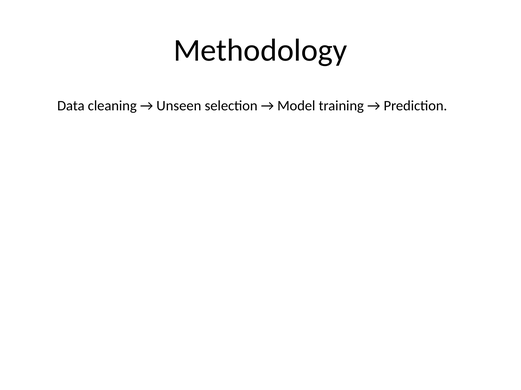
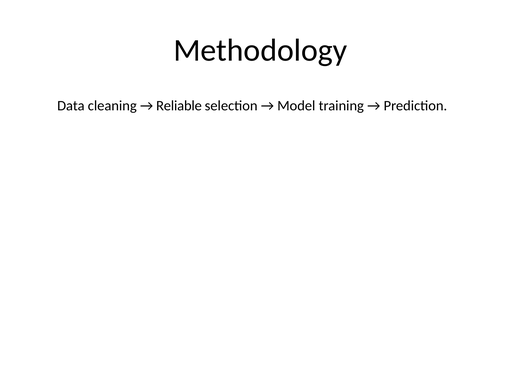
Unseen: Unseen -> Reliable (179, 106)
